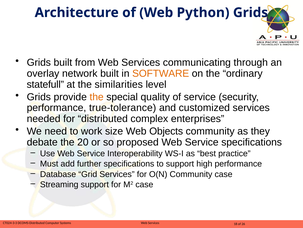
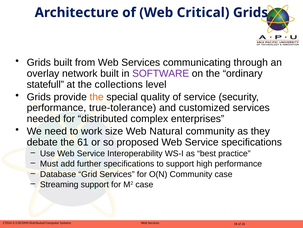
Python: Python -> Critical (203, 13)
SOFTWARE colour: orange -> purple (161, 73)
similarities: similarities -> collections (119, 84)
Objects: Objects -> Natural (166, 131)
20: 20 -> 61 (83, 142)
